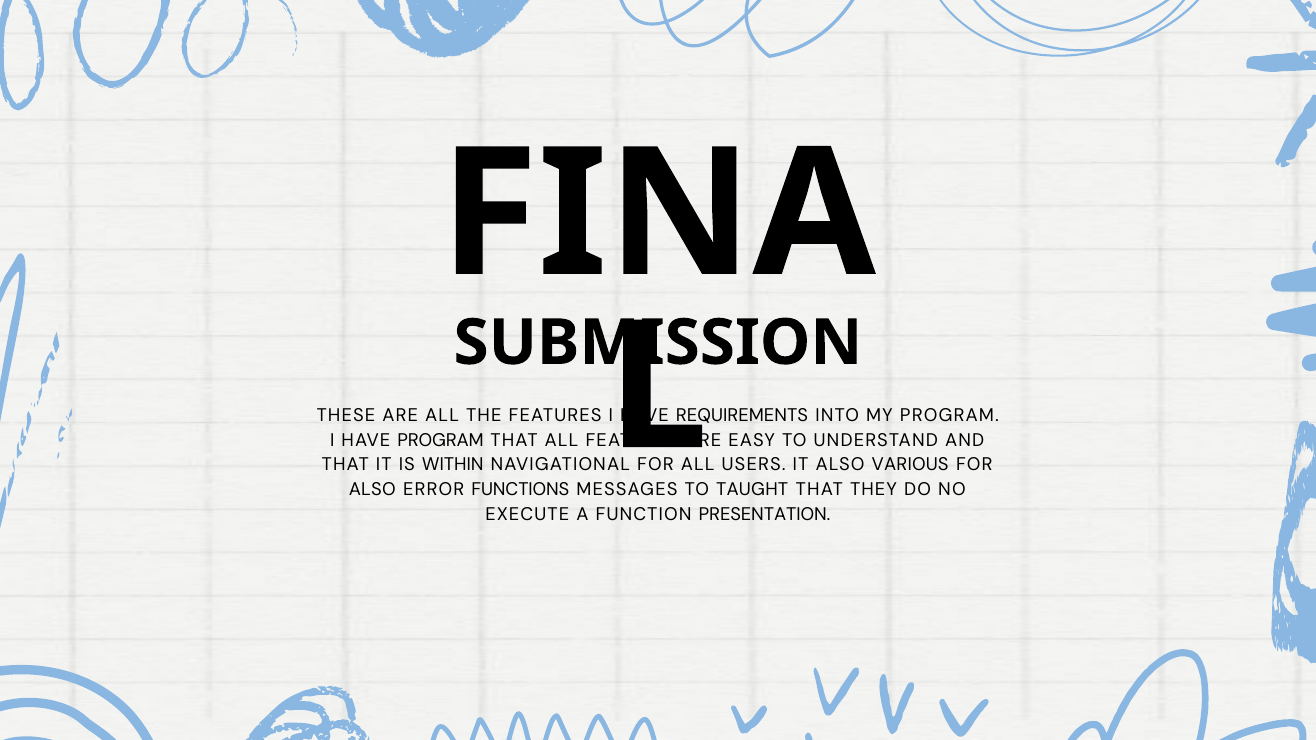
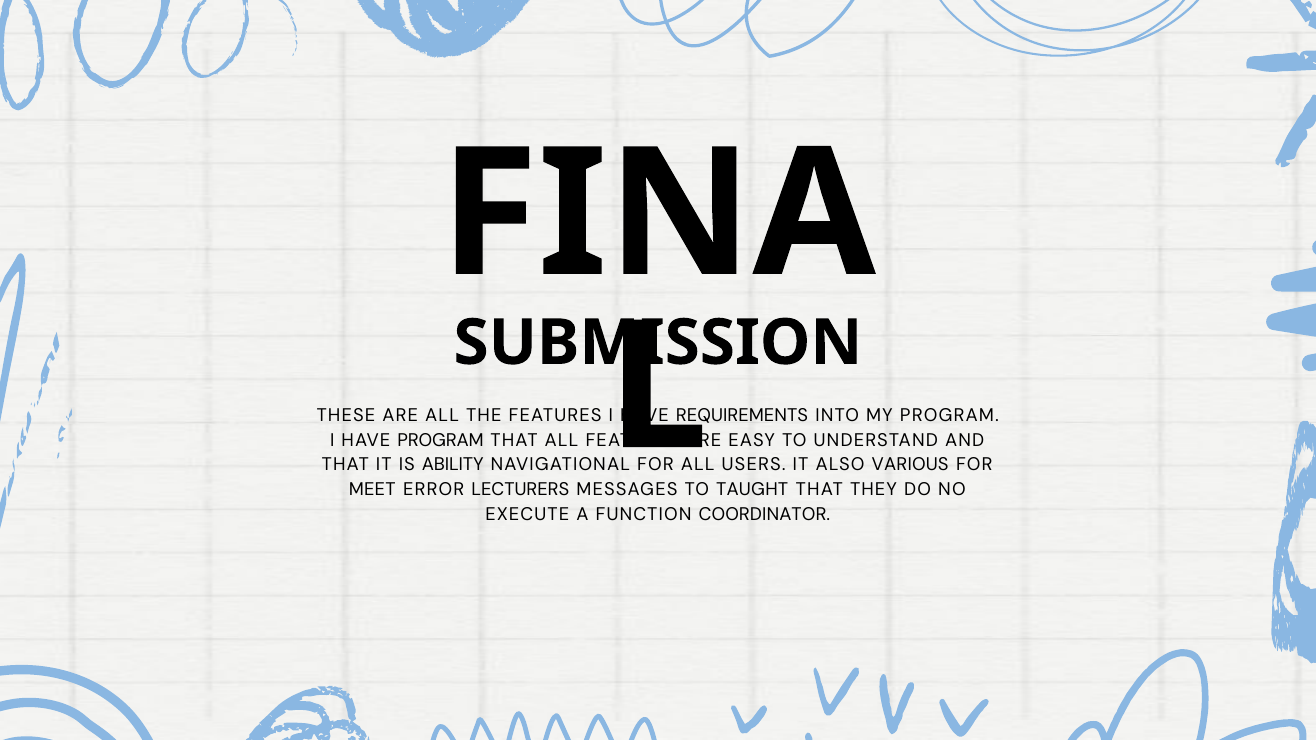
WITHIN: WITHIN -> ABILITY (453, 465)
ALSO: ALSO -> MEET (372, 490)
FUNCTIONS: FUNCTIONS -> LECTURERS (520, 490)
PRESENTATION: PRESENTATION -> COORDINATOR (764, 514)
